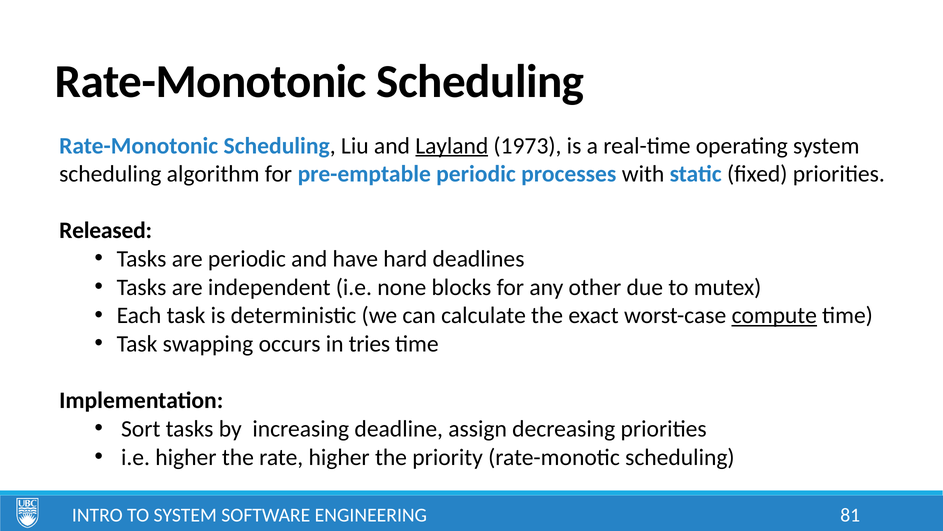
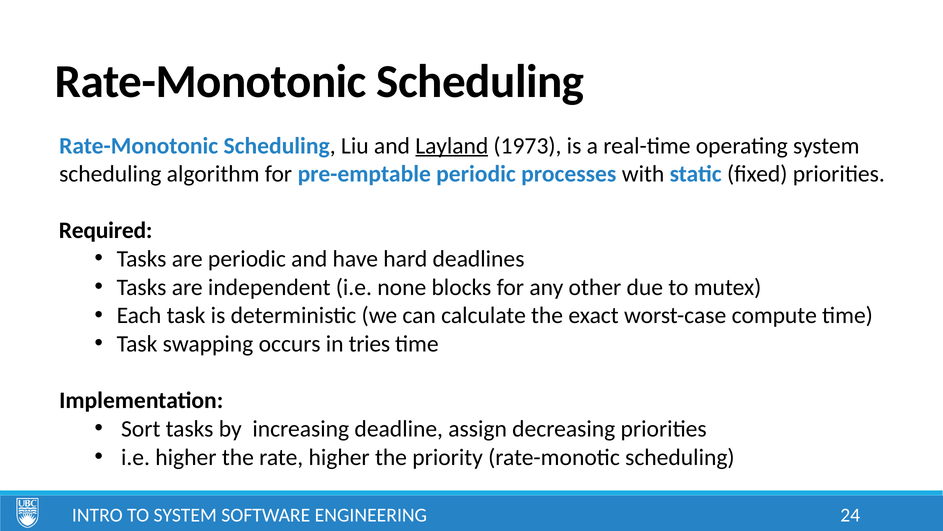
Released: Released -> Required (106, 230)
compute underline: present -> none (774, 315)
81: 81 -> 24 (850, 515)
